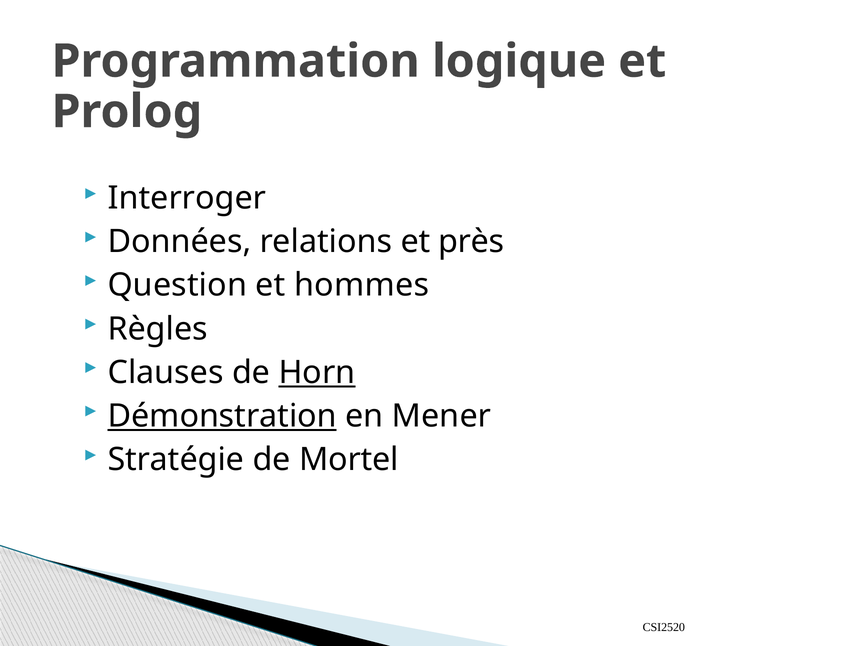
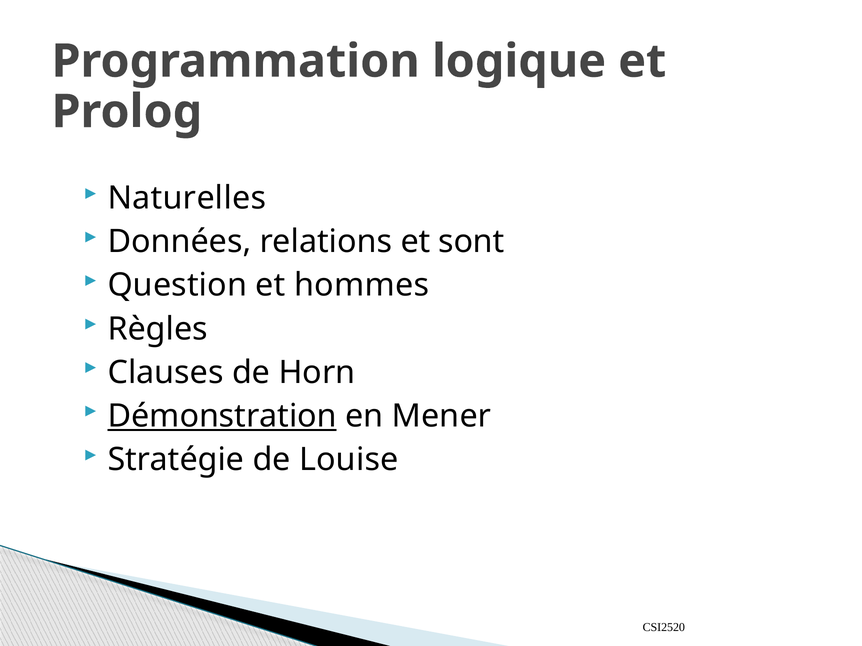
Interroger: Interroger -> Naturelles (187, 198)
près: près -> sont (471, 242)
Horn underline: present -> none (317, 373)
Mortel: Mortel -> Louise (349, 460)
